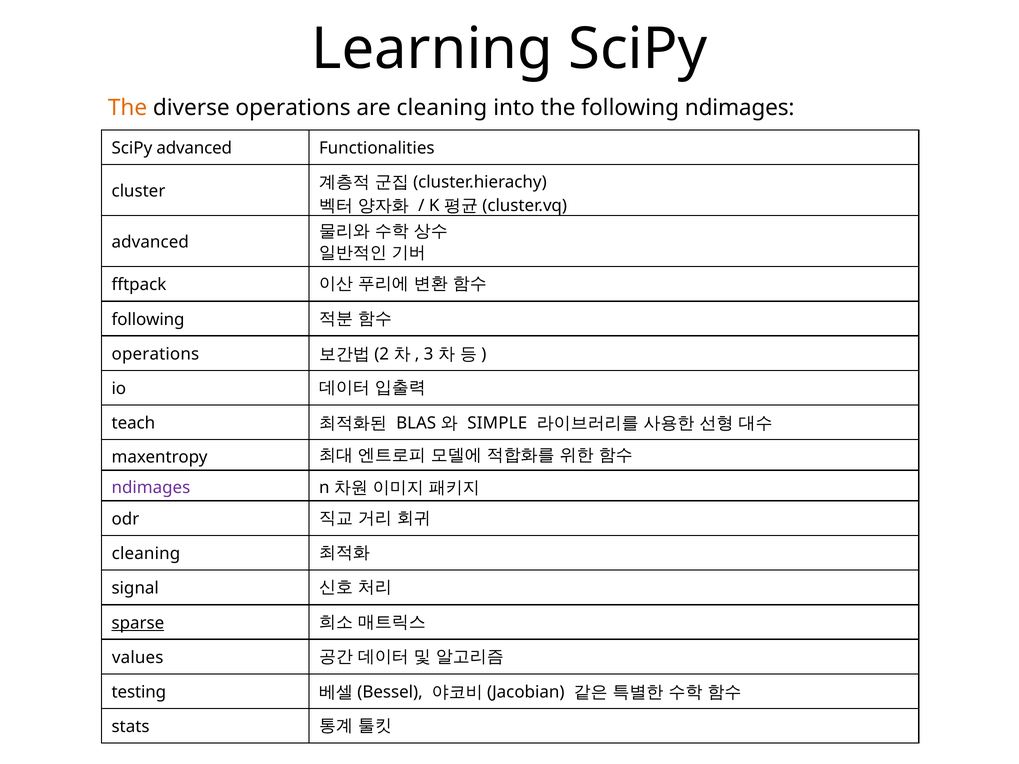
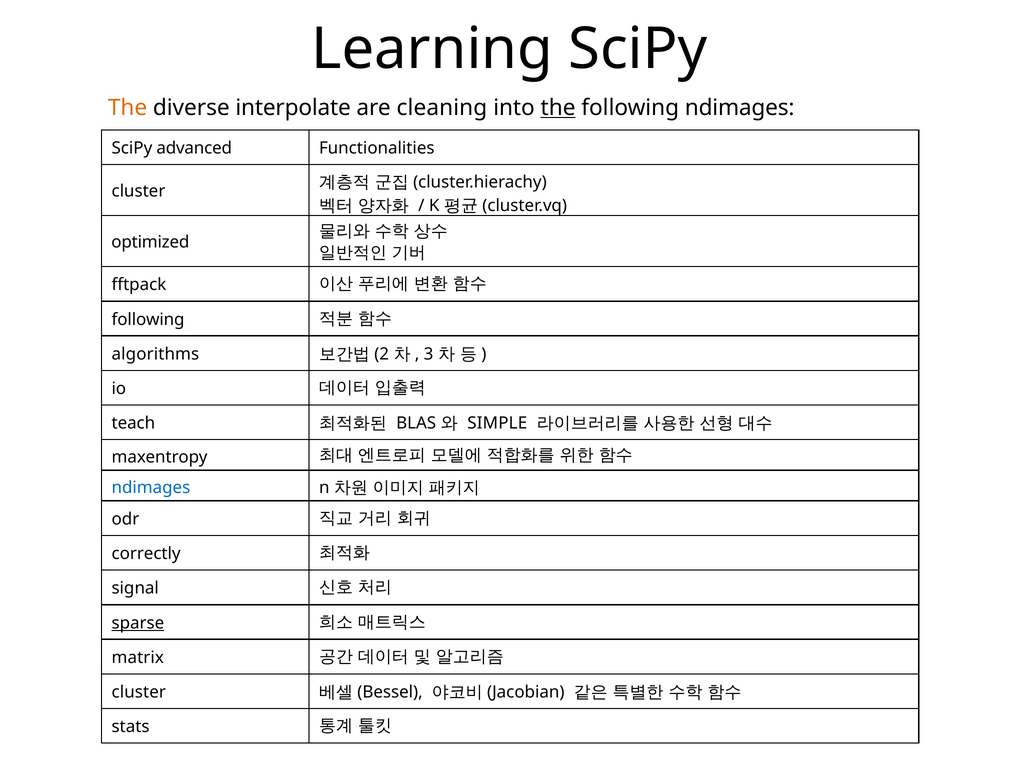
diverse operations: operations -> interpolate (293, 108)
the underline: none -> present (558, 108)
advanced: advanced -> optimized (150, 242)
operations: operations -> algorithms (155, 354)
ndimages colour: purple -> blue (151, 488)
cleaning: cleaning -> correctly (146, 554)
values: values -> matrix (138, 658)
testing: testing -> cluster (139, 692)
